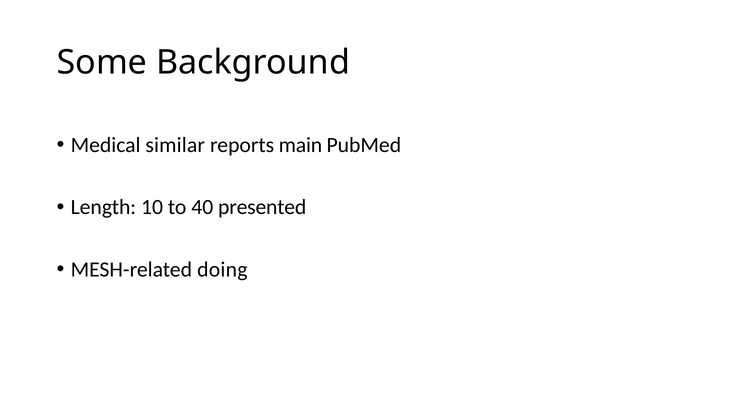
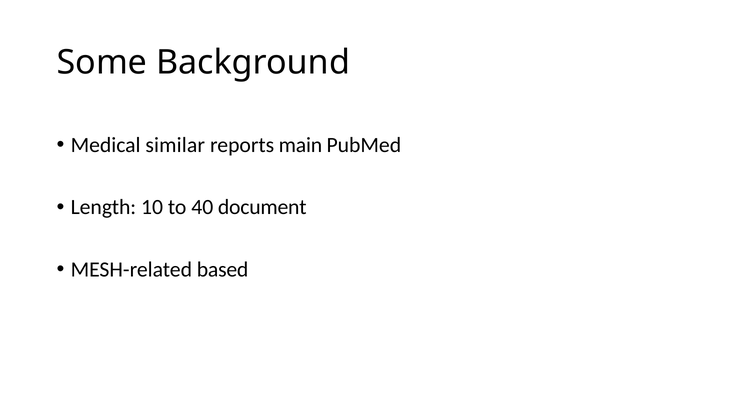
presented: presented -> document (262, 207)
doing: doing -> based (223, 270)
